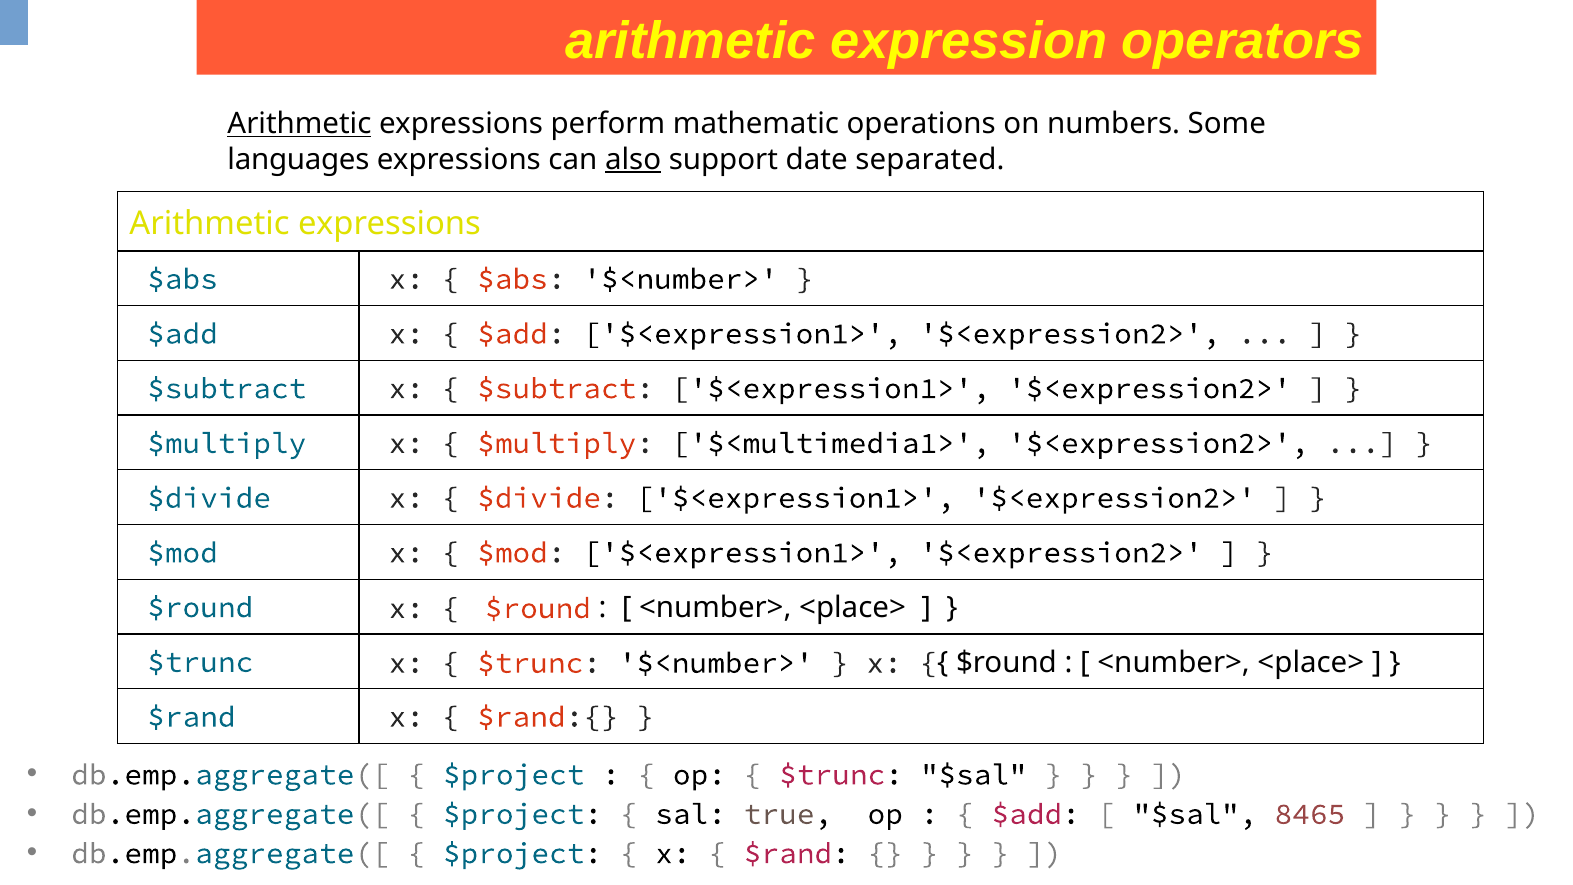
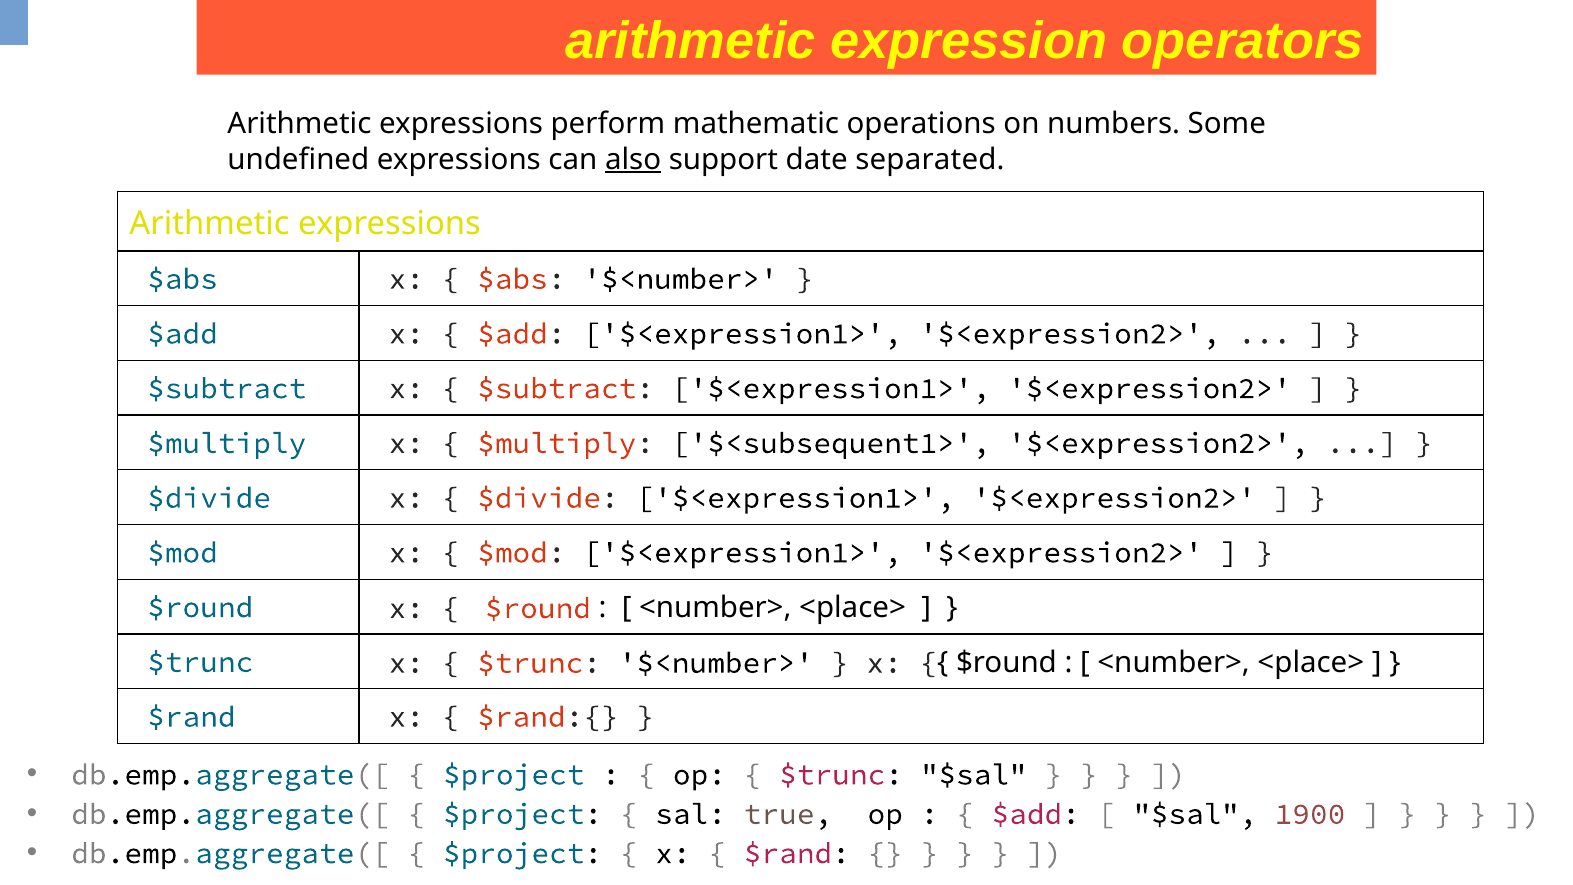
Arithmetic underline: present -> none (299, 124)
languages: languages -> undefined (298, 159)
$<multimedia1>: $<multimedia1> -> $<subsequent1> (831, 443)
8465: 8465 -> 1900 (1310, 814)
